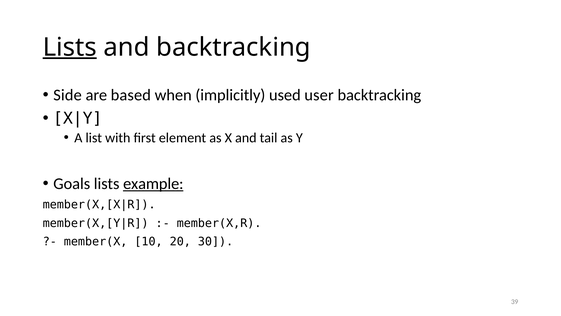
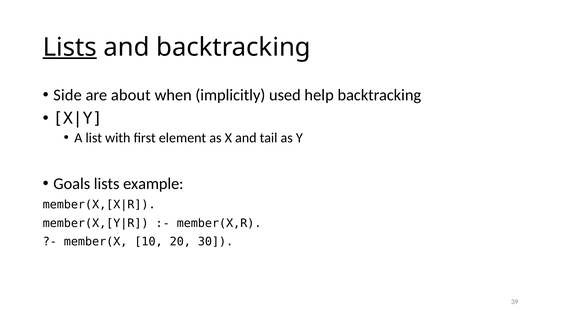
based: based -> about (131, 95)
user: user -> help (319, 95)
example underline: present -> none (153, 183)
